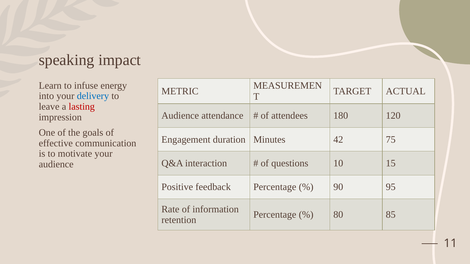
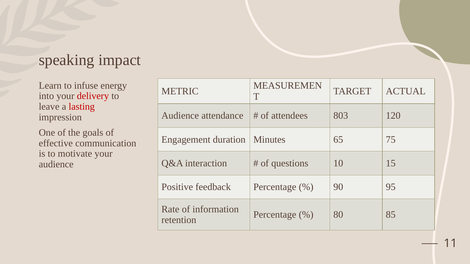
delivery colour: blue -> red (93, 96)
180: 180 -> 803 (341, 116)
42: 42 -> 65 (338, 140)
